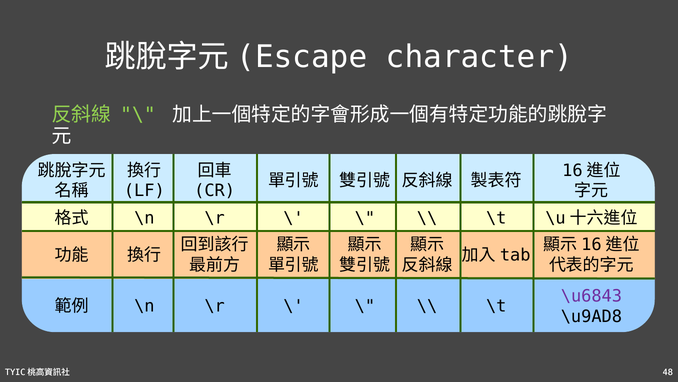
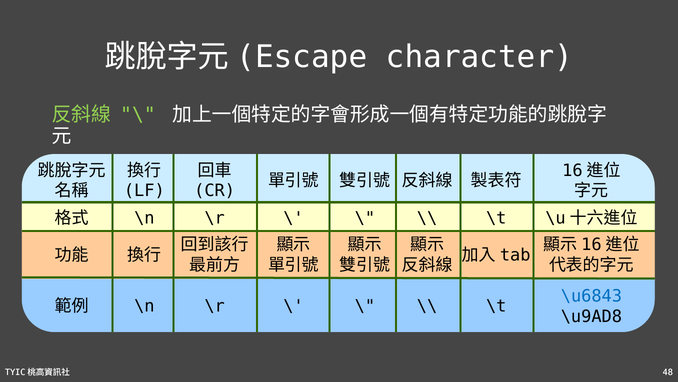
\u6843 colour: purple -> blue (591, 296)
